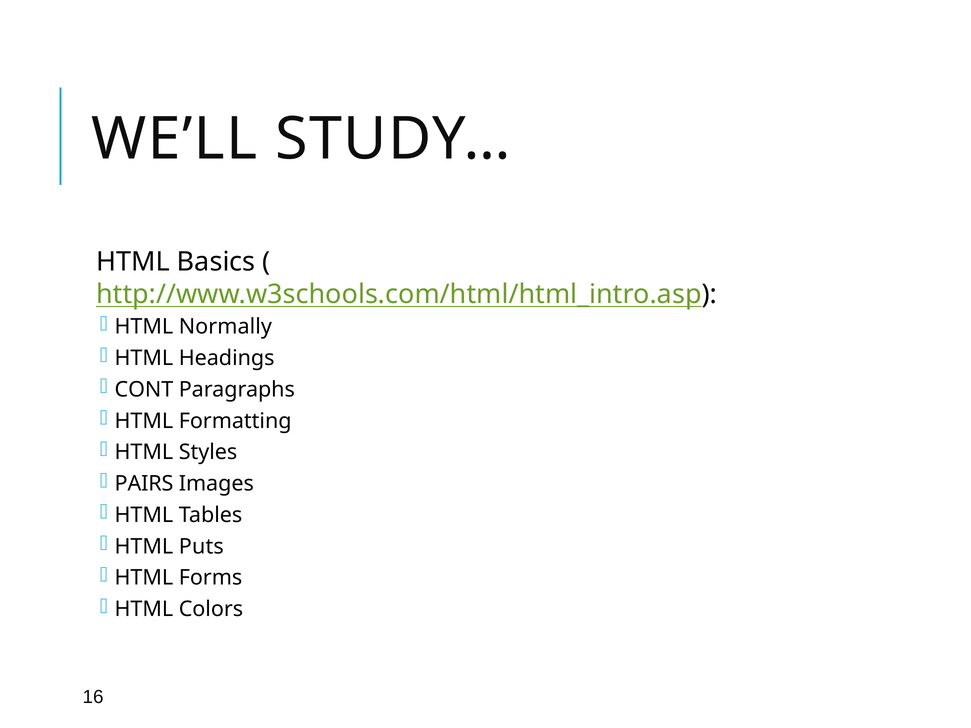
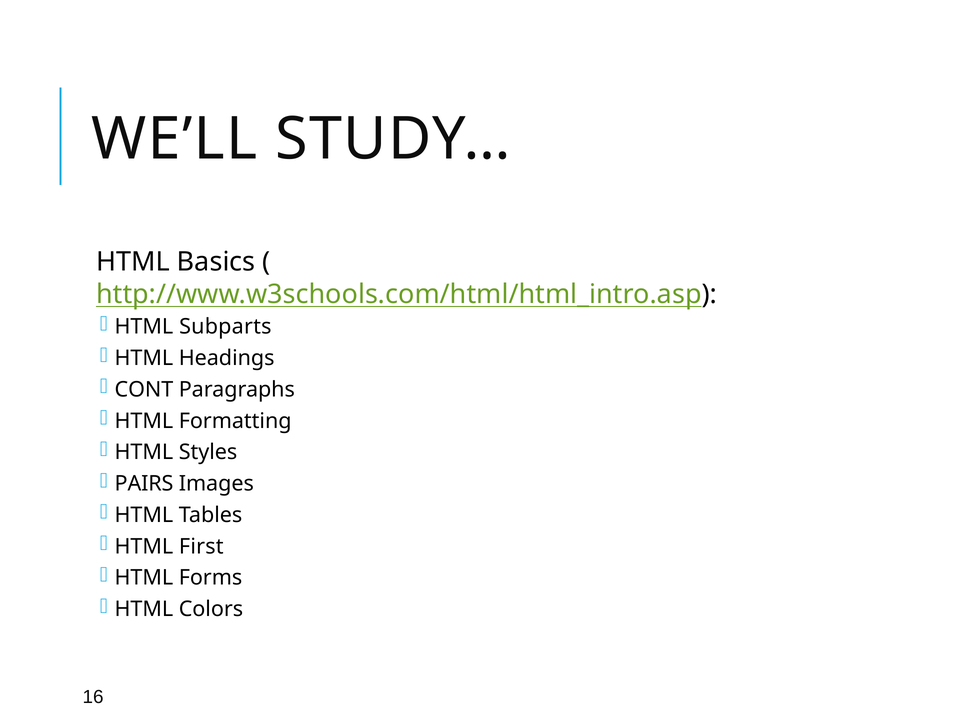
Normally: Normally -> Subparts (225, 327)
Puts: Puts -> First (201, 547)
